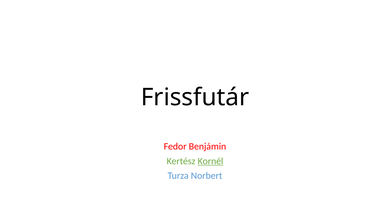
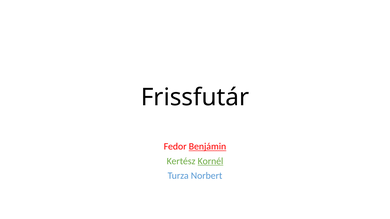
Benjámin underline: none -> present (207, 147)
